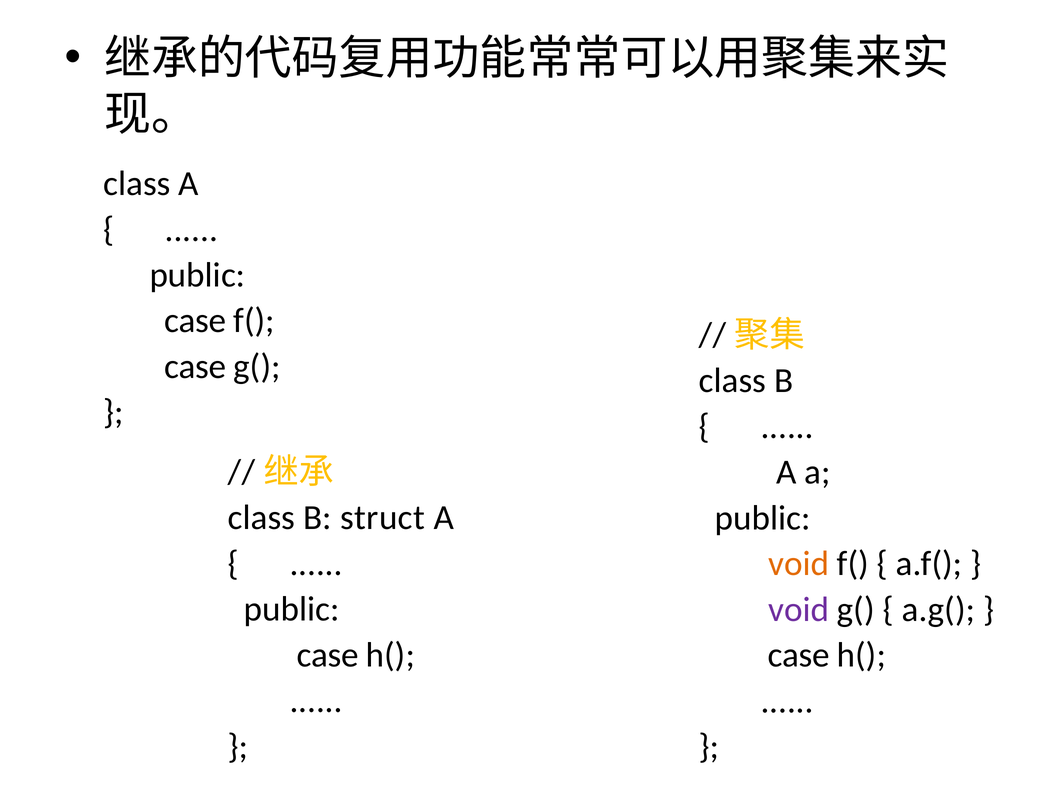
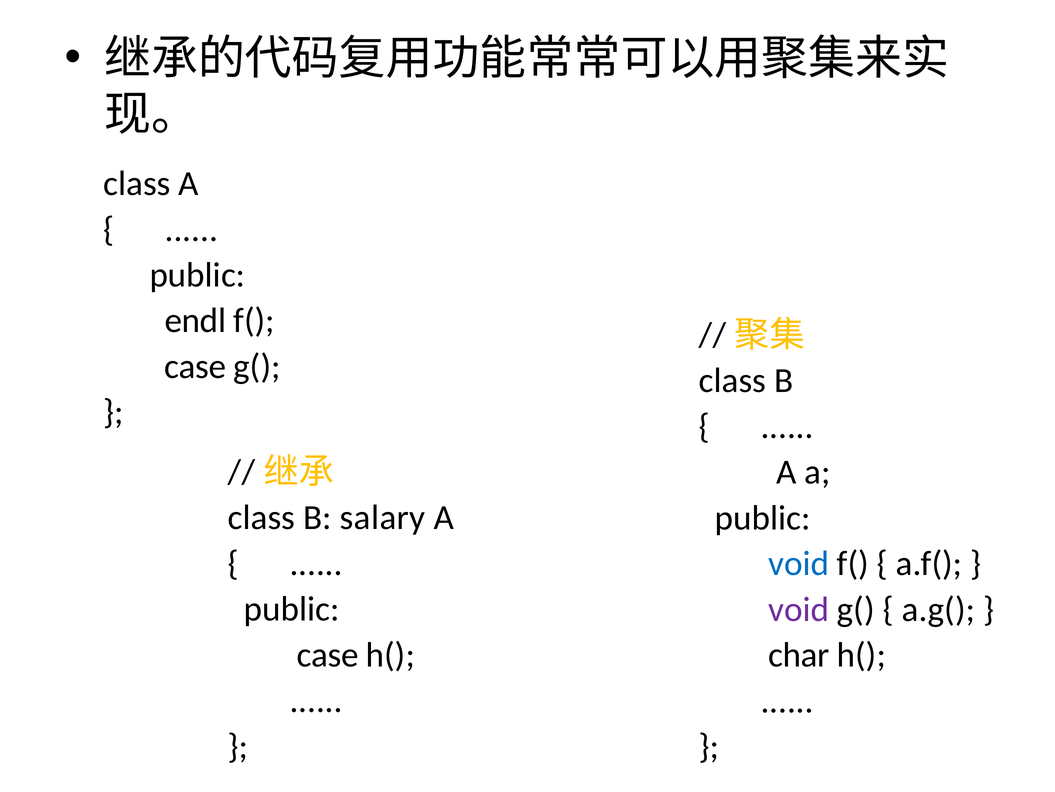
case: case -> endl (195, 321)
struct: struct -> salary (383, 517)
void colour: orange -> blue (799, 563)
case: case -> char (799, 655)
